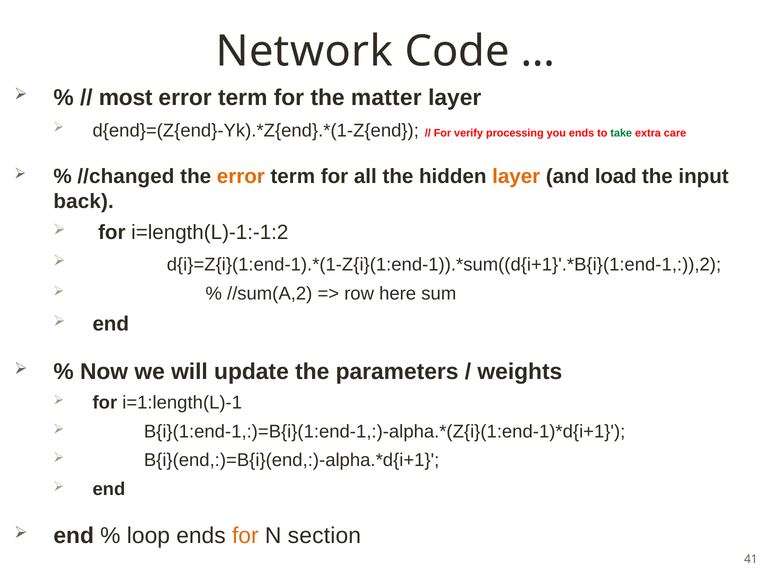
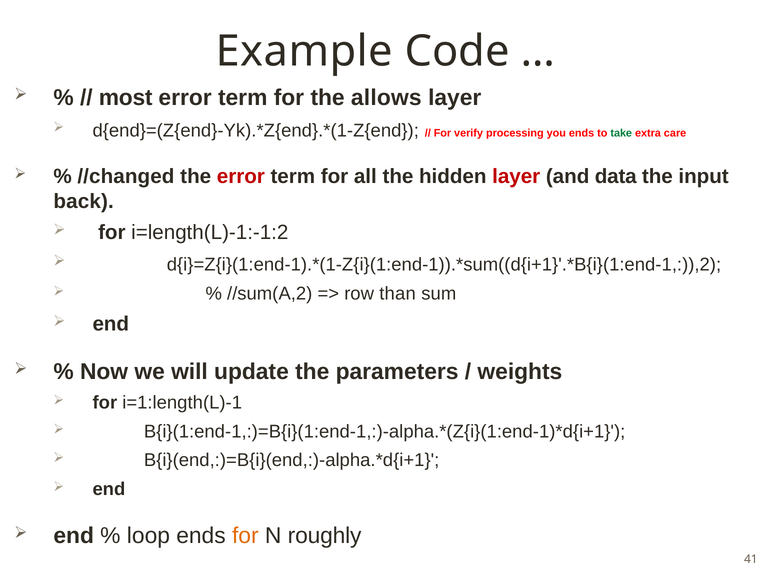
Network: Network -> Example (304, 51)
matter: matter -> allows (386, 97)
error colour: orange -> red (241, 176)
layer colour: orange -> red (516, 176)
load: load -> data (616, 176)
here: here -> than (398, 293)
section: section -> roughly (325, 535)
